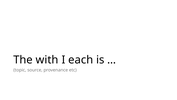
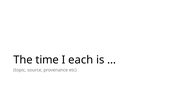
with: with -> time (47, 60)
